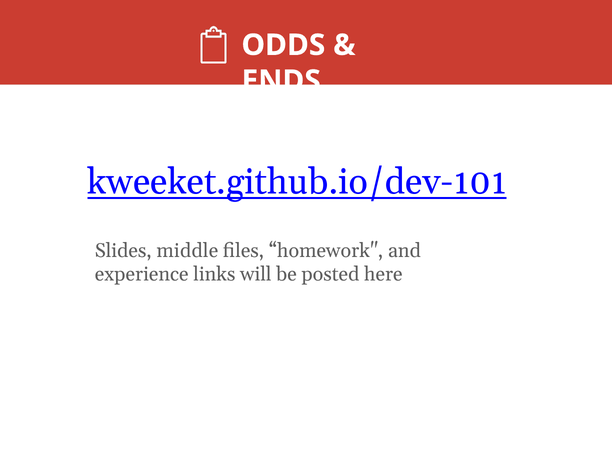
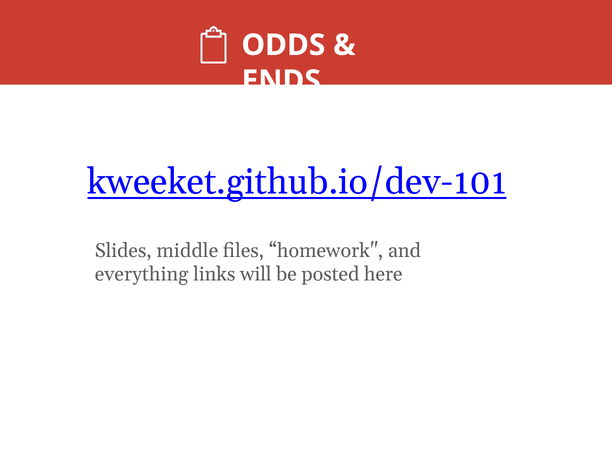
experience: experience -> everything (142, 274)
